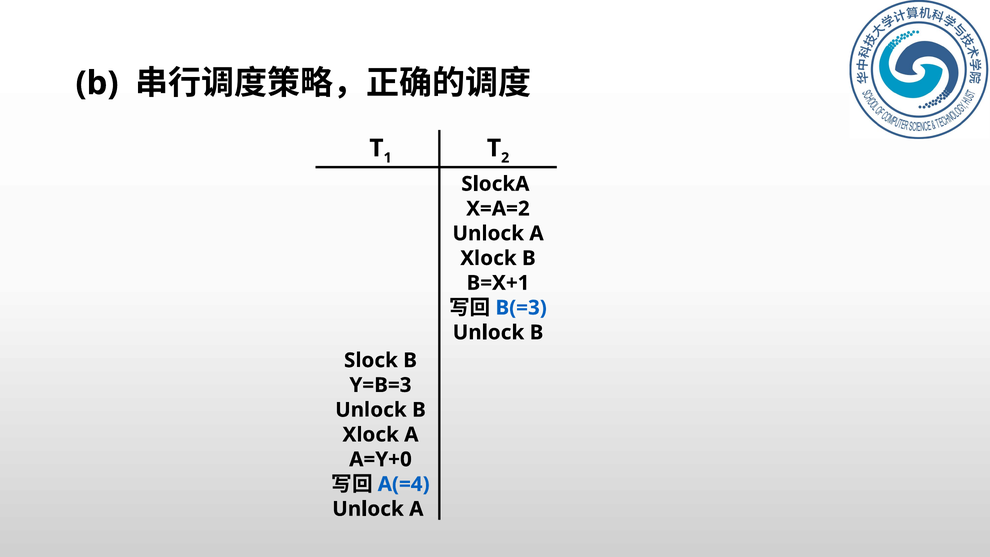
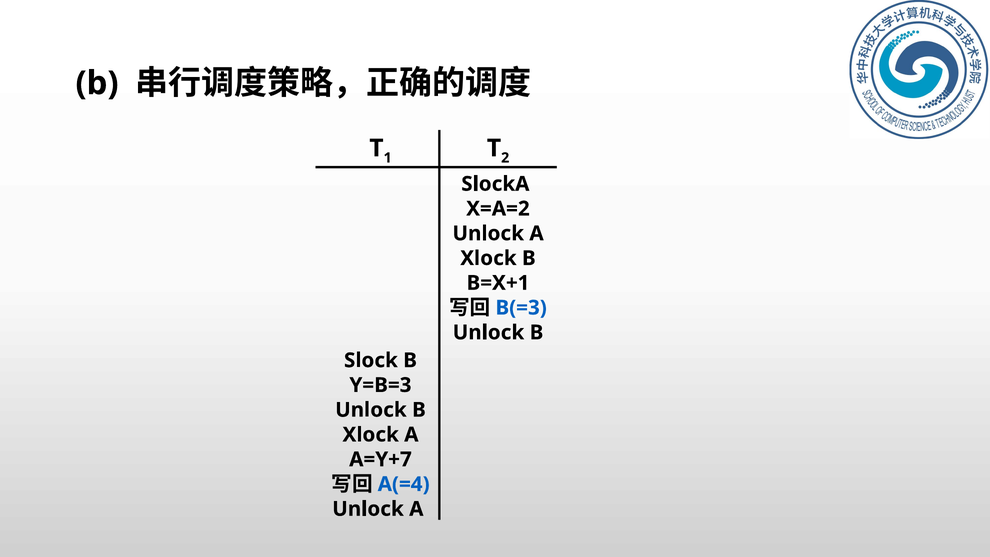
A=Y+0: A=Y+0 -> A=Y+7 (380, 459)
